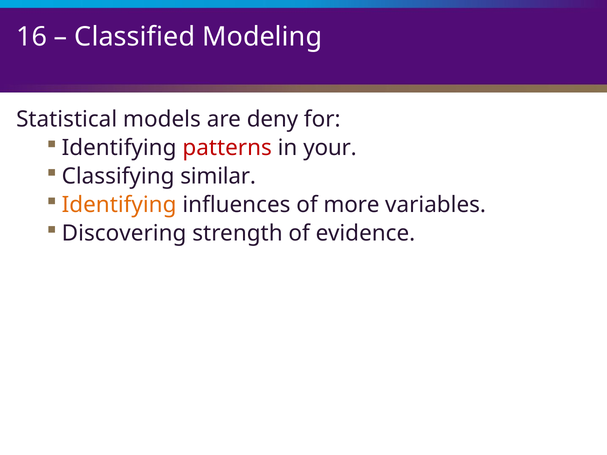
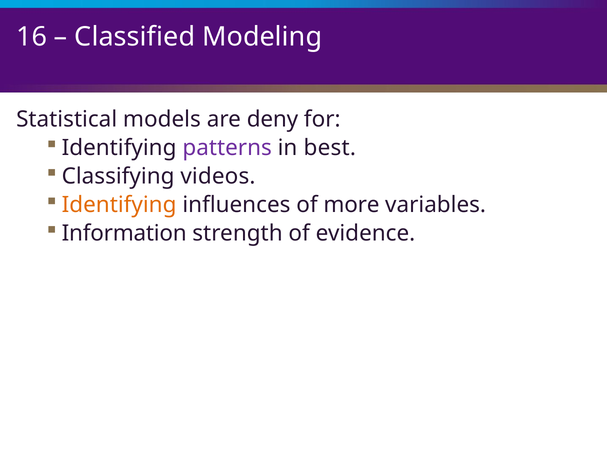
patterns colour: red -> purple (227, 148)
your: your -> best (330, 148)
similar: similar -> videos (218, 177)
Discovering: Discovering -> Information (124, 234)
